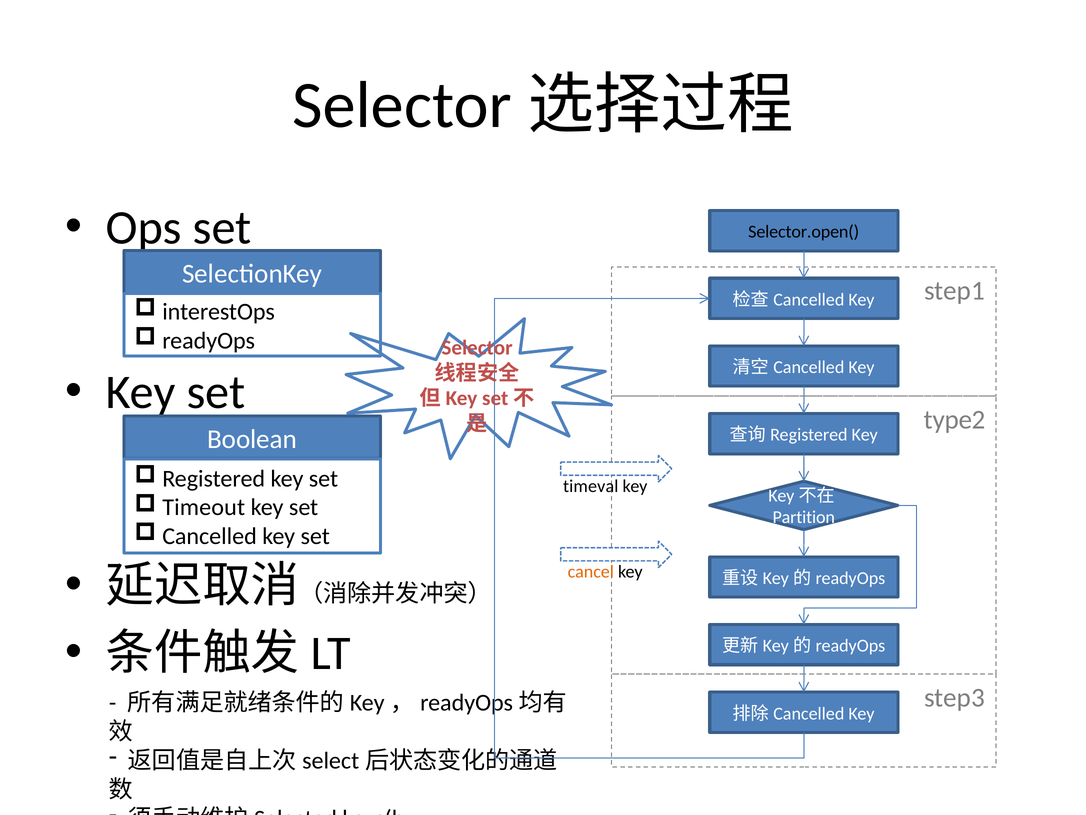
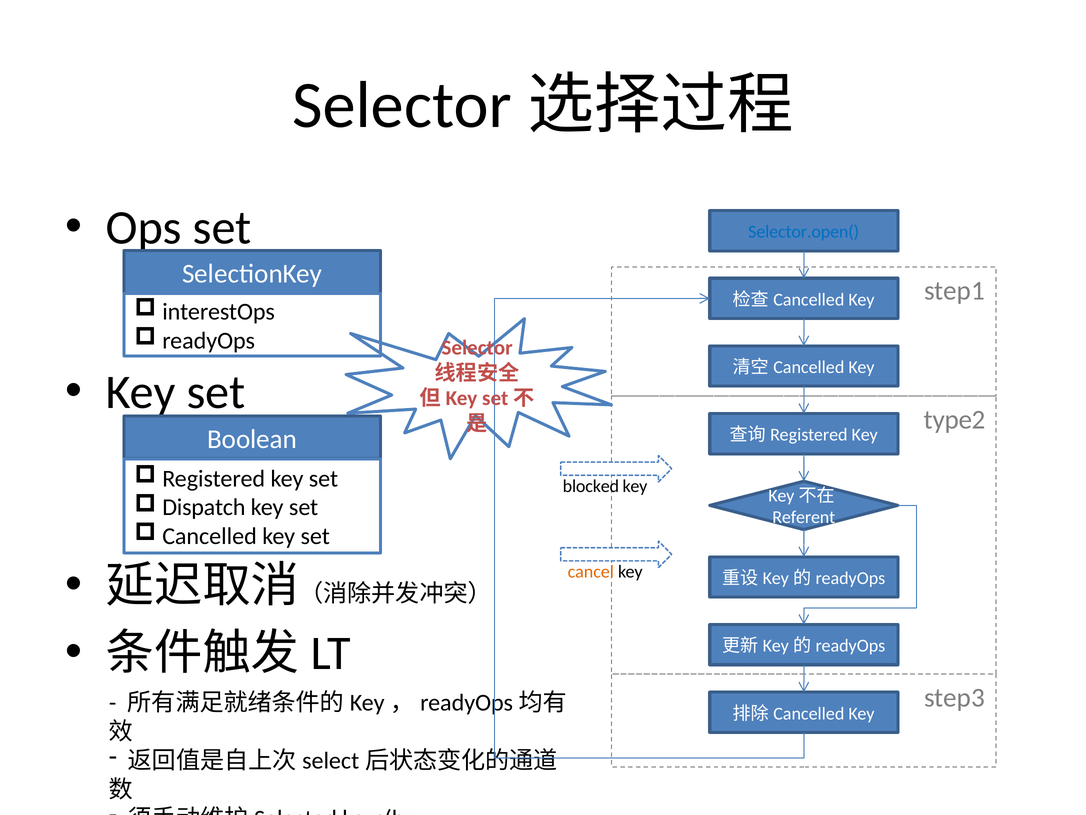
Selector.open( colour: black -> blue (804, 232)
timeval: timeval -> blocked (591, 486)
Timeout: Timeout -> Dispatch (204, 507)
Partition: Partition -> Referent (804, 517)
